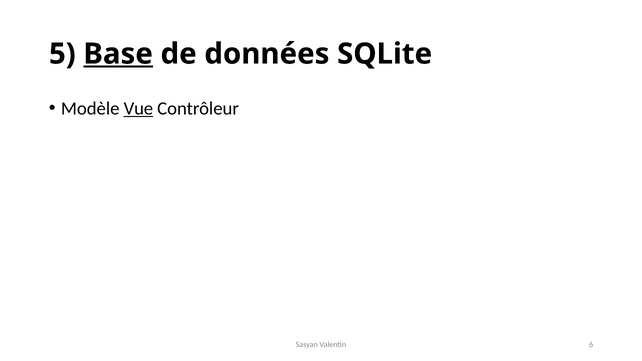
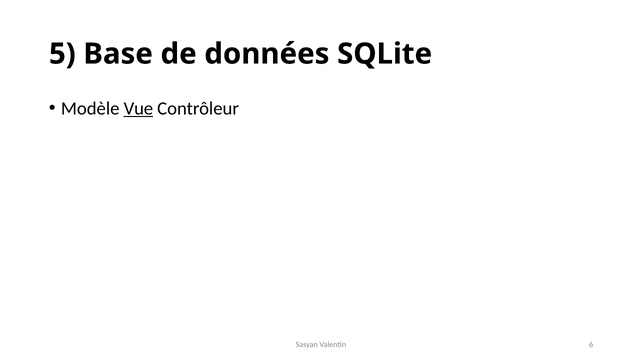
Base underline: present -> none (118, 54)
